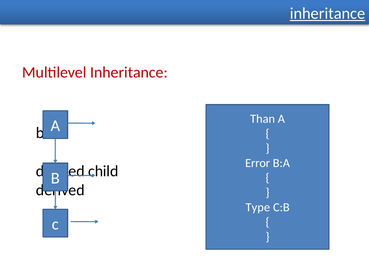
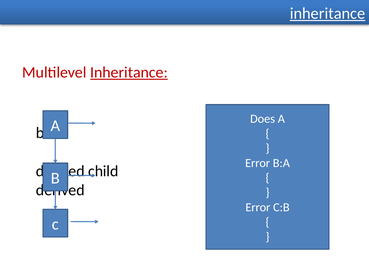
Inheritance underline: none -> present (129, 72)
Than: Than -> Does (263, 119)
Type: Type -> Error (258, 207)
